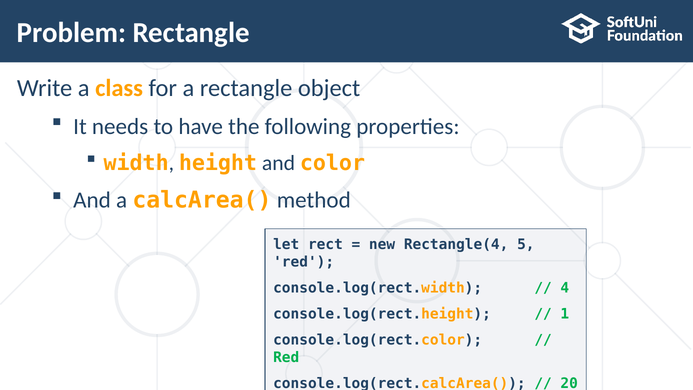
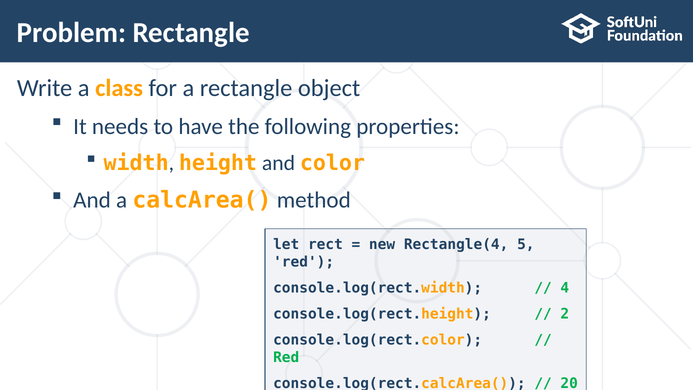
1: 1 -> 2 (565, 314)
